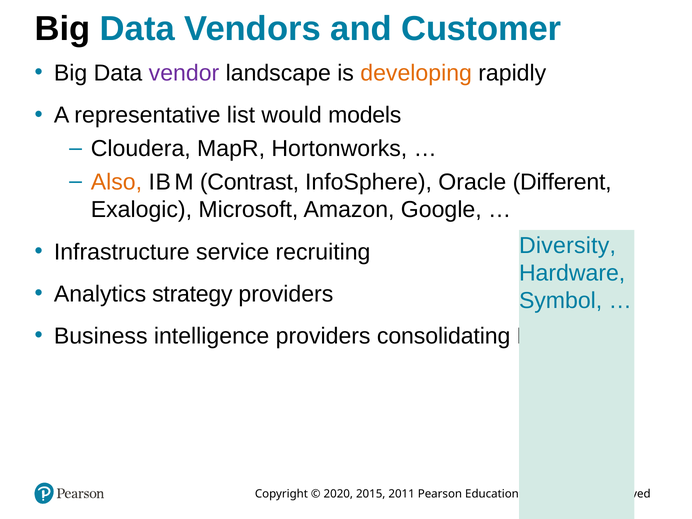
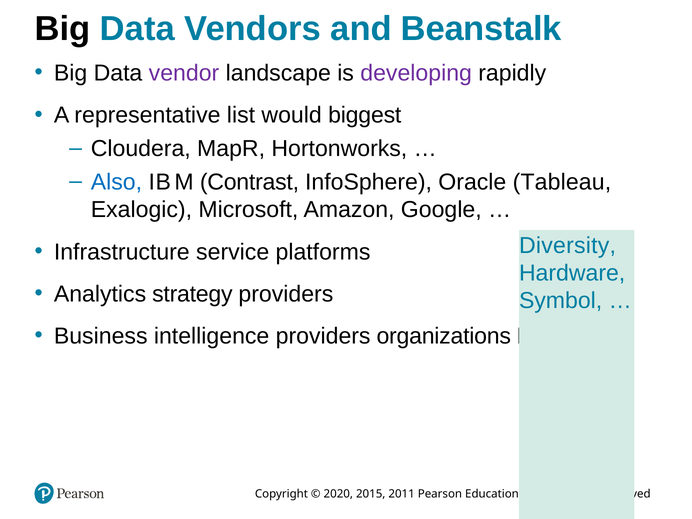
Customer: Customer -> Beanstalk (481, 29)
developing colour: orange -> purple (416, 73)
models: models -> biggest (365, 115)
Also colour: orange -> blue (116, 182)
Different: Different -> Tableau (562, 182)
recruiting: recruiting -> platforms (323, 252)
consolidating: consolidating -> organizations (444, 336)
